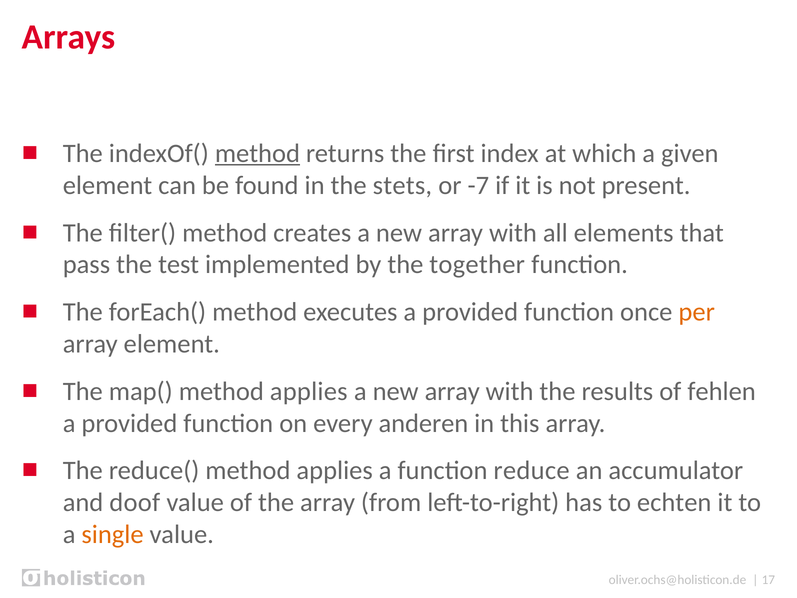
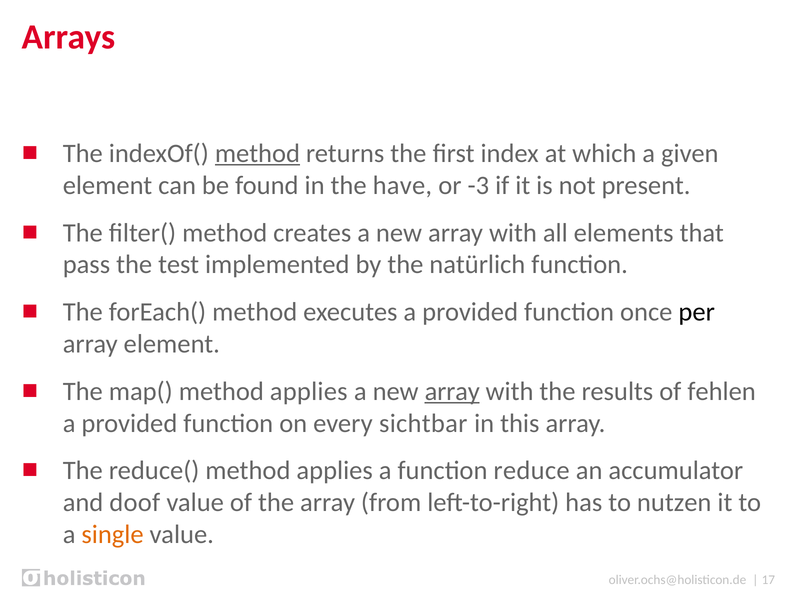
stets: stets -> have (402, 185)
-7: -7 -> -3 (478, 185)
together: together -> natürlich (477, 265)
per colour: orange -> black (697, 312)
array underline: none -> present (452, 391)
anderen: anderen -> sichtbar (423, 423)
echten: echten -> nutzen (674, 502)
